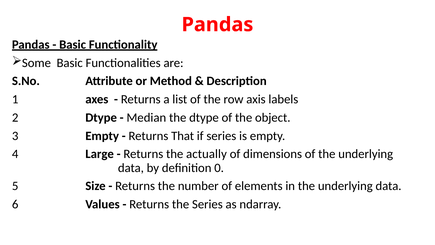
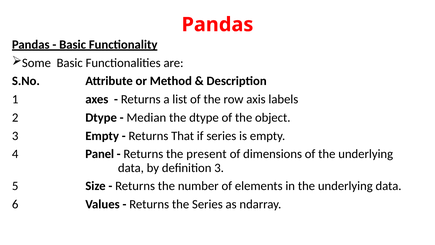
Large: Large -> Panel (100, 154)
actually: actually -> present (206, 154)
definition 0: 0 -> 3 (219, 168)
